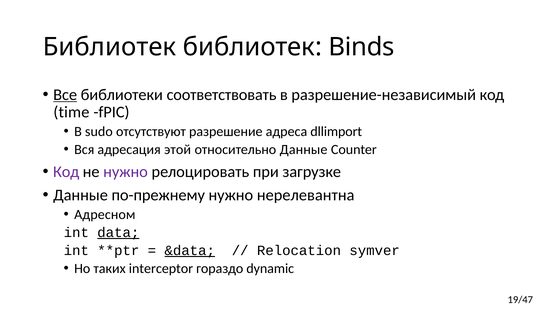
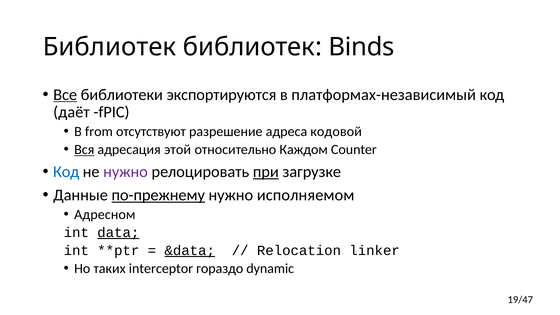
соответствовать: соответствовать -> экспортируются (221, 95)
разрешение-независимый: разрешение-независимый -> платформах-независимый (384, 95)
time: time -> даёт (71, 112)
sudo: sudo -> from (99, 132)
dllimport: dllimport -> кодовой (336, 132)
Вся underline: none -> present (84, 150)
относительно Данные: Данные -> Каждом (304, 150)
Код colour: purple -> blue (66, 172)
при underline: none -> present (266, 172)
по-прежнему underline: none -> present (158, 195)
нерелевантна: нерелевантна -> исполняемом (306, 195)
symver: symver -> linker (375, 251)
